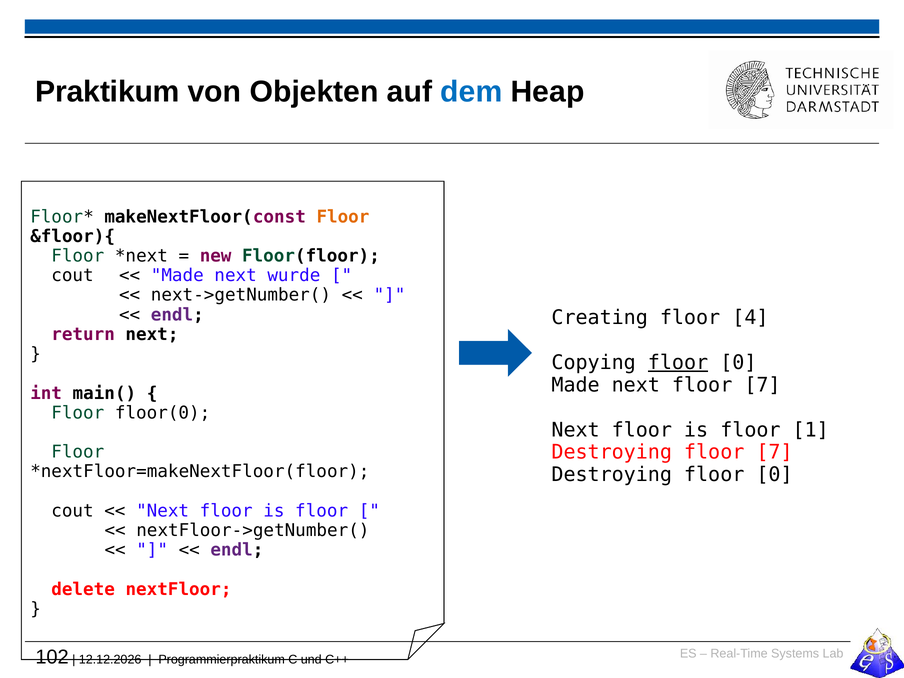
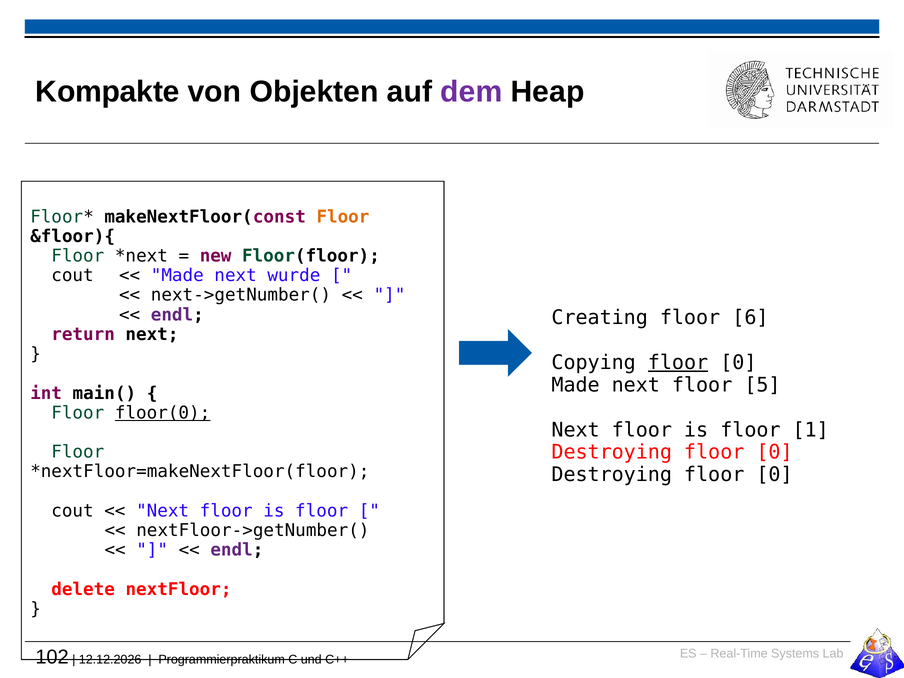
Praktikum: Praktikum -> Kompakte (108, 92)
dem colour: blue -> purple (471, 92)
4: 4 -> 6 (750, 318)
next floor 7: 7 -> 5 (762, 385)
floor(0 underline: none -> present (163, 413)
7: 7 -> 0 (775, 452)
